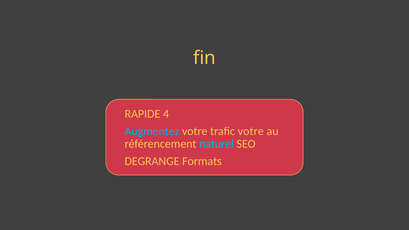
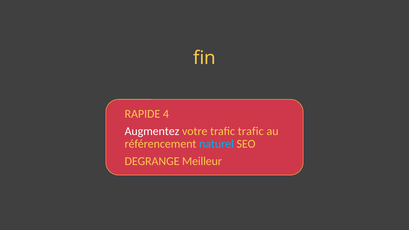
Augmentez colour: light blue -> white (152, 131)
trafic votre: votre -> trafic (251, 131)
Formats: Formats -> Meilleur (202, 161)
